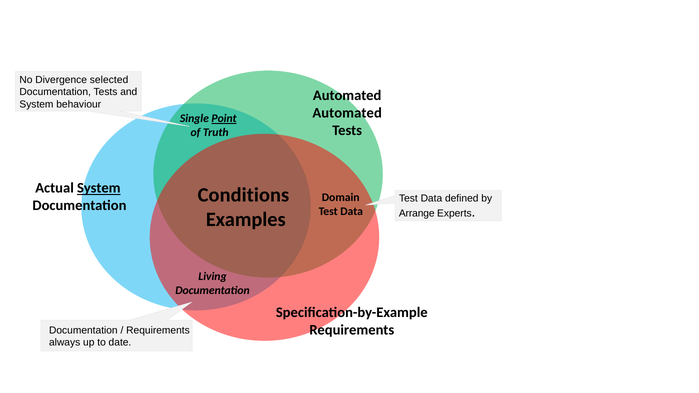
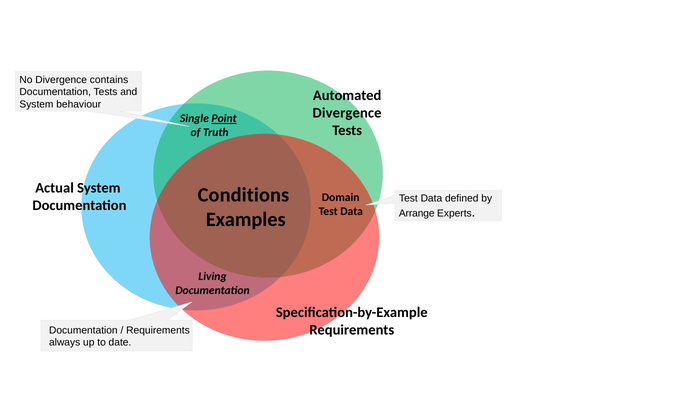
selected: selected -> contains (109, 80)
Automated: Automated -> Divergence (347, 113)
System underline: present -> none (99, 188)
